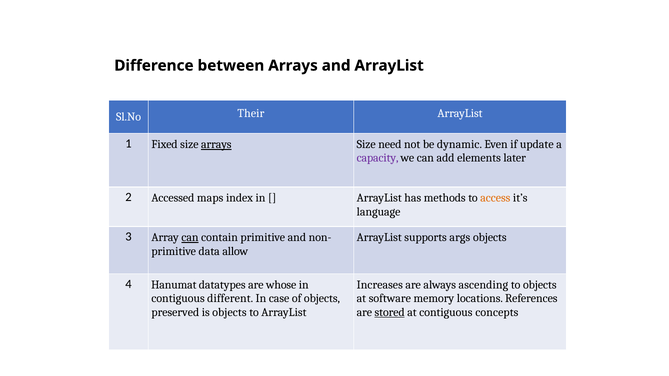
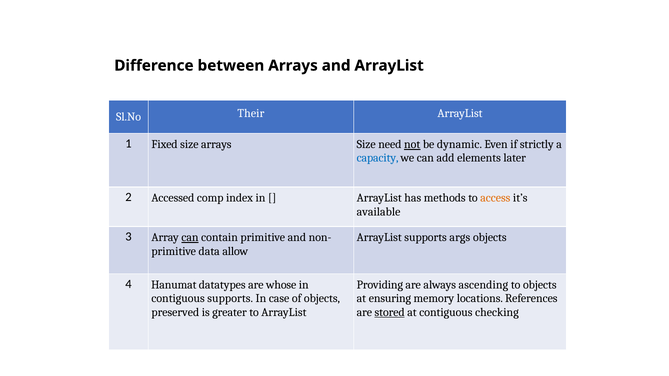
arrays underline: present -> none (216, 144)
not underline: none -> present (412, 144)
update: update -> strictly (537, 144)
capacity colour: purple -> blue (378, 158)
maps: maps -> comp (210, 198)
language: language -> available (379, 212)
Increases: Increases -> Providing (380, 285)
contiguous different: different -> supports (230, 299)
software: software -> ensuring (390, 299)
is objects: objects -> greater (230, 312)
concepts: concepts -> checking (497, 312)
